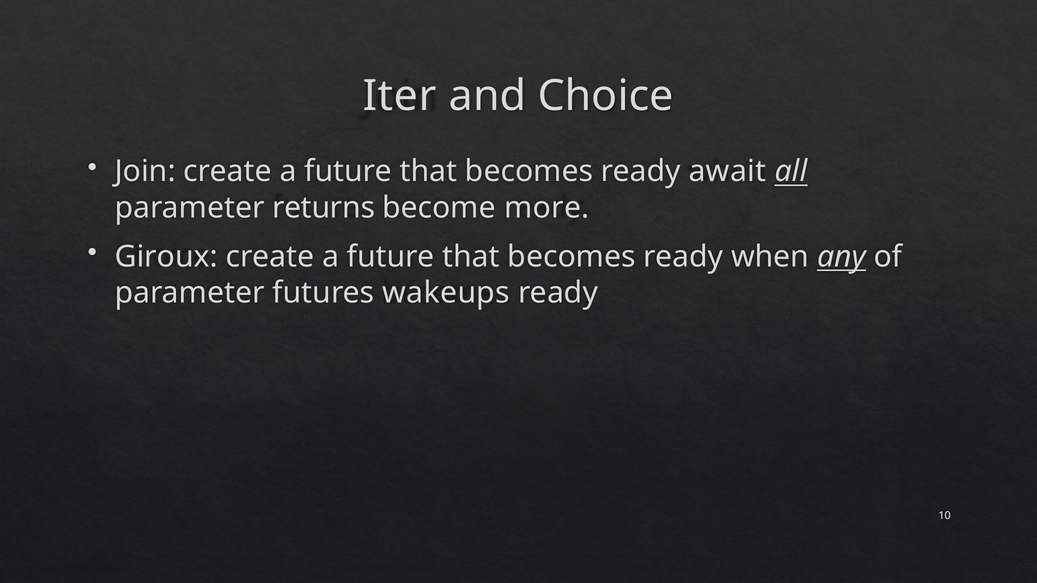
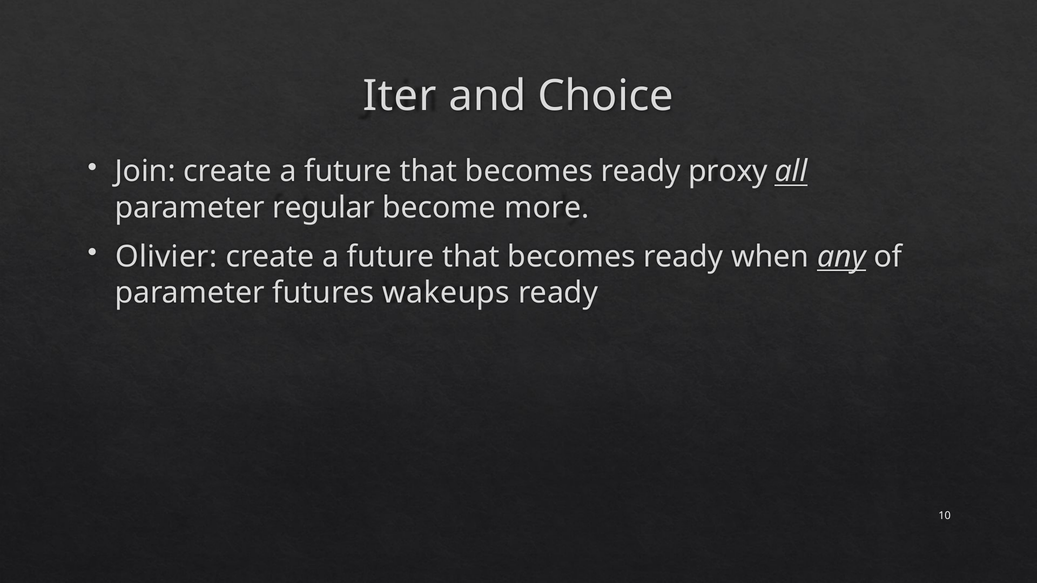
await: await -> proxy (728, 171)
returns: returns -> regular (324, 208)
Giroux: Giroux -> Olivier (166, 257)
